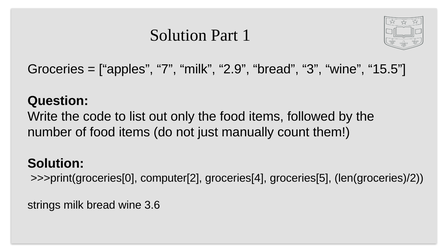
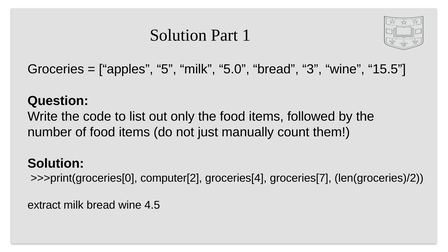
7: 7 -> 5 (167, 69)
2.9: 2.9 -> 5.0 (234, 69)
groceries[5: groceries[5 -> groceries[7 (301, 178)
strings: strings -> extract (44, 205)
3.6: 3.6 -> 4.5 (152, 205)
